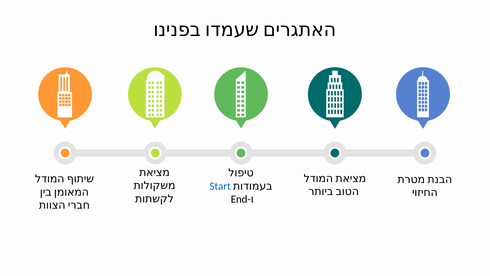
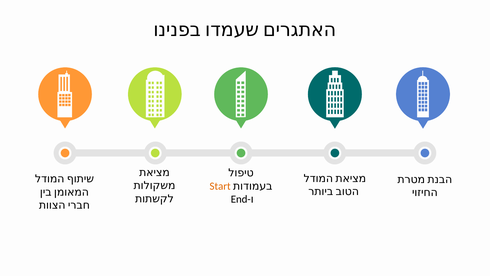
Start colour: blue -> orange (220, 186)
